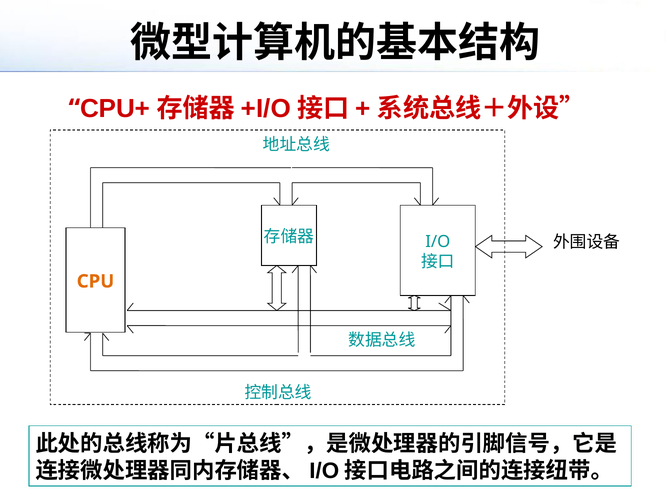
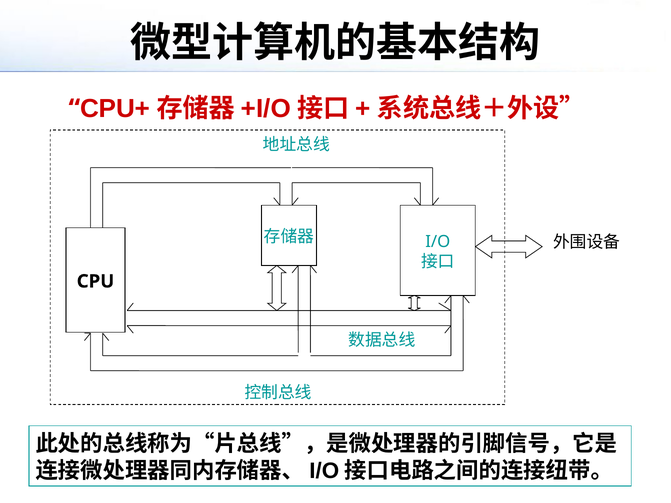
CPU colour: orange -> black (95, 282)
